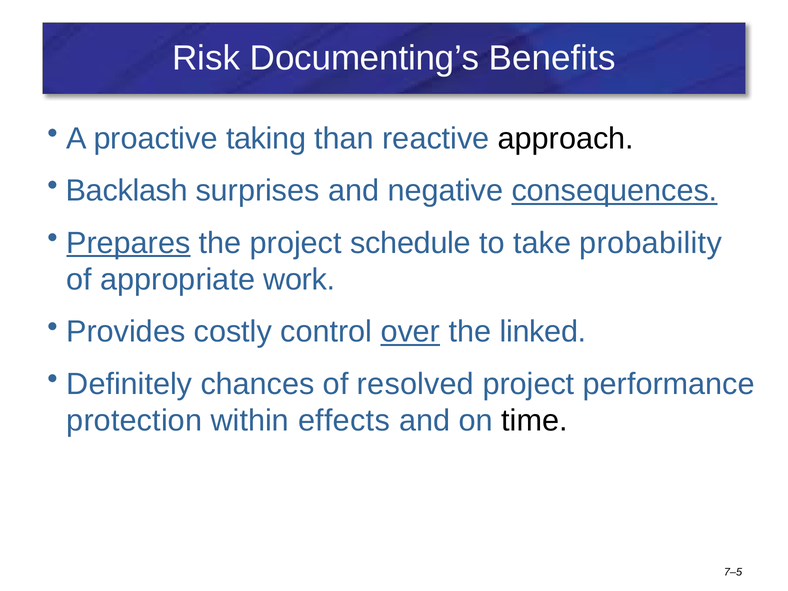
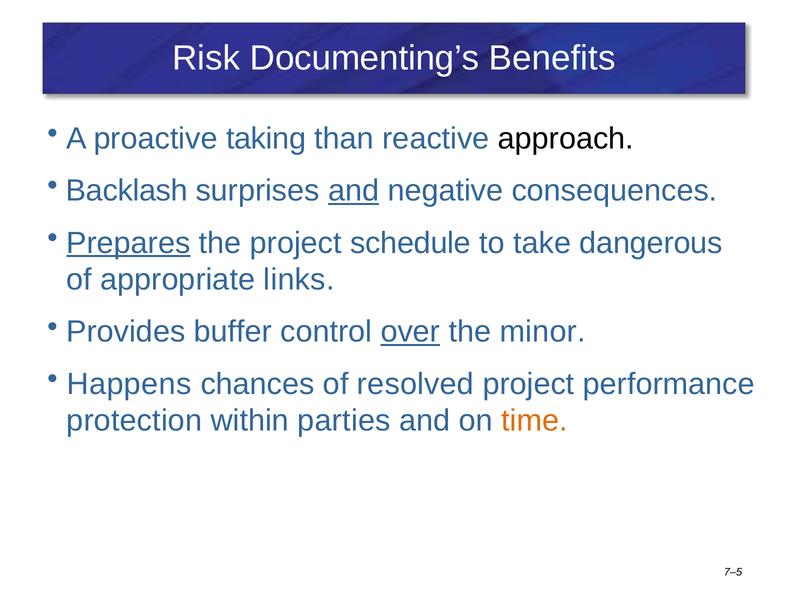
and underline: none -> present (354, 191)
consequences underline: present -> none (615, 191)
probability: probability -> dangerous (651, 243)
work: work -> links (299, 280)
costly: costly -> buffer (233, 332)
linked: linked -> minor (543, 332)
Definitely: Definitely -> Happens (129, 384)
effects: effects -> parties (344, 421)
time colour: black -> orange (535, 421)
